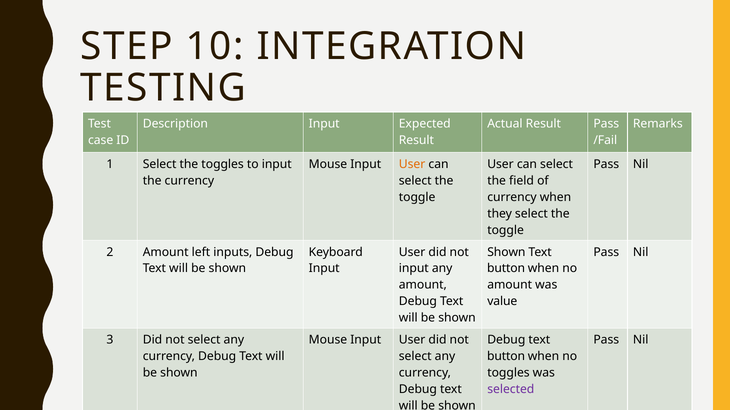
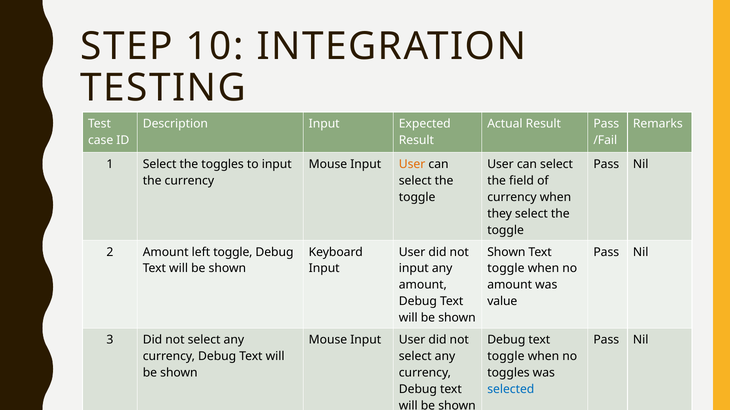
left inputs: inputs -> toggle (233, 252)
button: button -> toggle (506, 269)
button: button -> toggle (506, 357)
selected colour: purple -> blue (511, 390)
